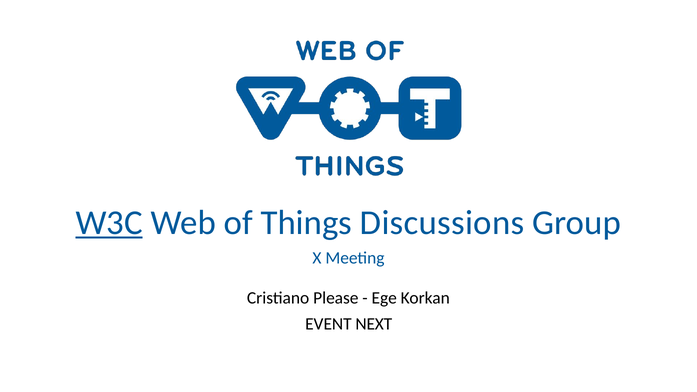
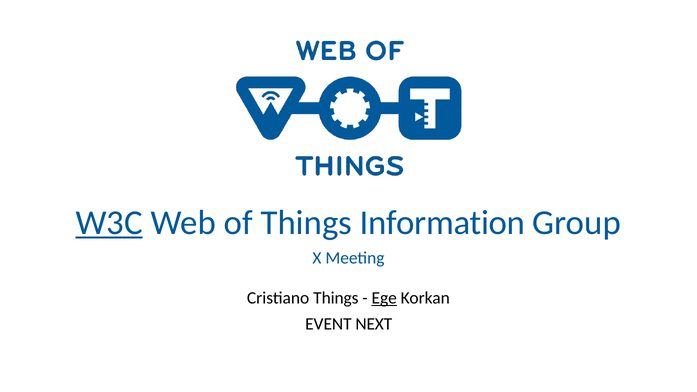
Discussions: Discussions -> Information (442, 223)
Cristiano Please: Please -> Things (336, 298)
Ege underline: none -> present (384, 298)
